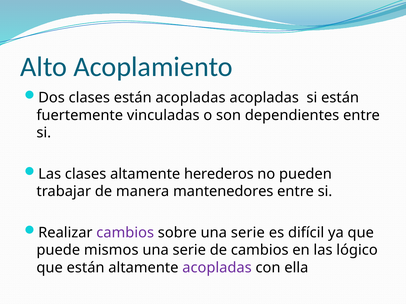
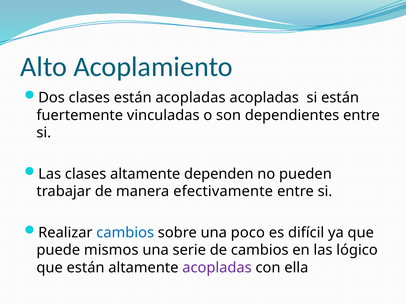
herederos: herederos -> dependen (219, 174)
mantenedores: mantenedores -> efectivamente (223, 192)
cambios colour: purple -> blue (125, 233)
sobre una serie: serie -> poco (248, 233)
